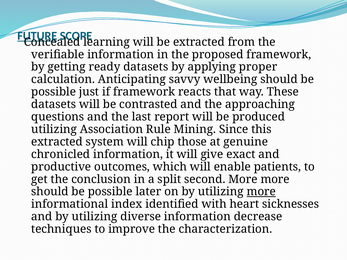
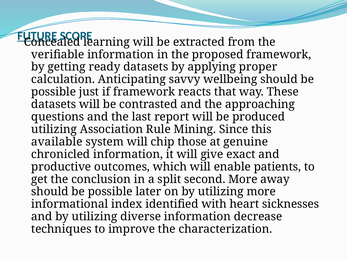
extracted: extracted -> available (57, 142)
More more: more -> away (275, 179)
more underline: present -> none (261, 192)
